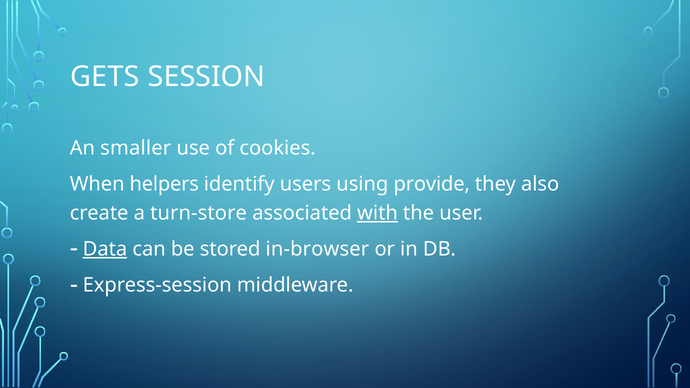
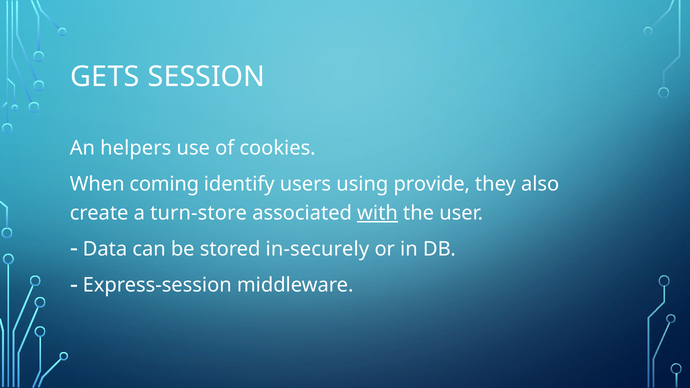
smaller: smaller -> helpers (136, 148)
helpers: helpers -> coming (164, 184)
Data underline: present -> none (105, 249)
in-browser: in-browser -> in-securely (317, 249)
